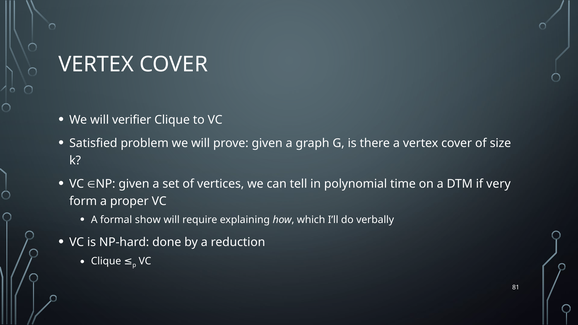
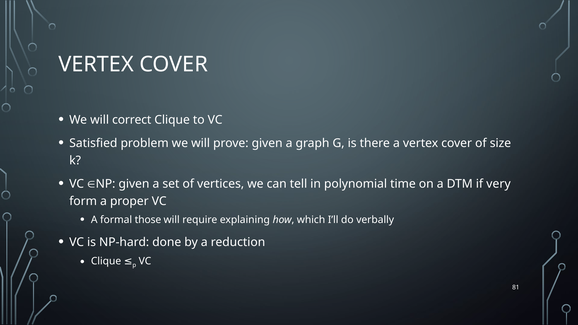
verifier: verifier -> correct (132, 120)
show: show -> those (148, 220)
